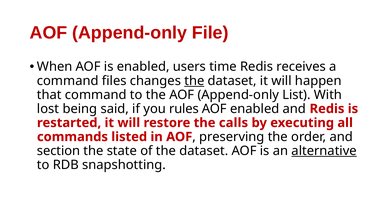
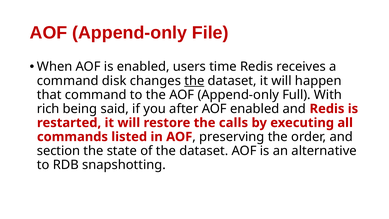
files: files -> disk (114, 81)
List: List -> Full (296, 95)
lost: lost -> rich (48, 109)
rules: rules -> after (184, 109)
alternative underline: present -> none (324, 151)
